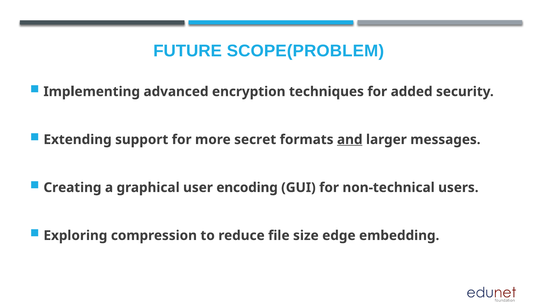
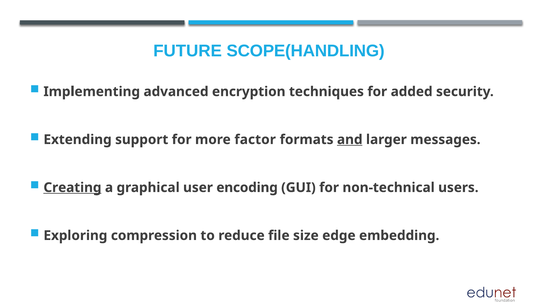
SCOPE(PROBLEM: SCOPE(PROBLEM -> SCOPE(HANDLING (306, 51)
secret: secret -> factor (255, 140)
Creating underline: none -> present (72, 187)
